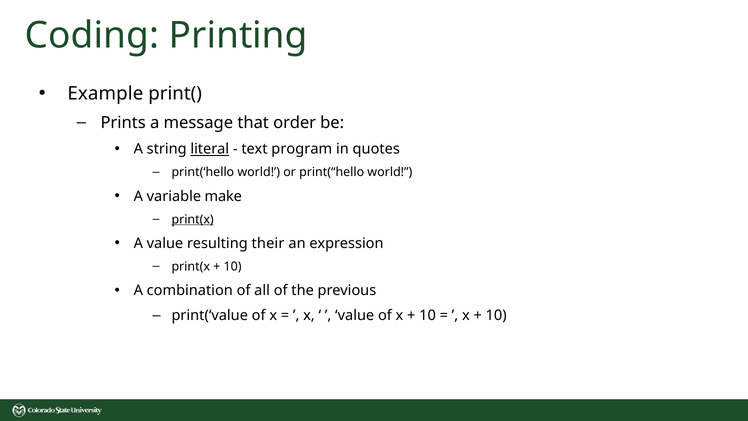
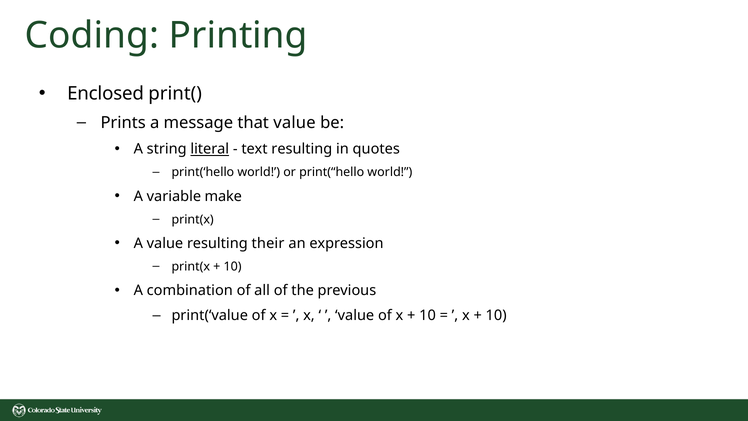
Example: Example -> Enclosed (106, 94)
that order: order -> value (294, 123)
text program: program -> resulting (302, 149)
print(x underline: present -> none (193, 219)
